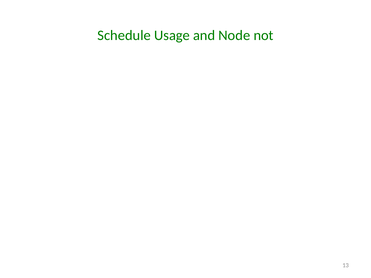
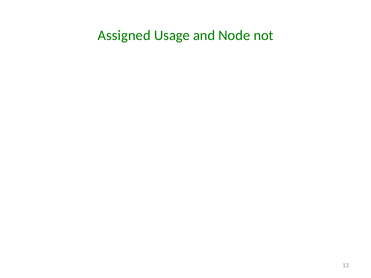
Schedule: Schedule -> Assigned (124, 35)
